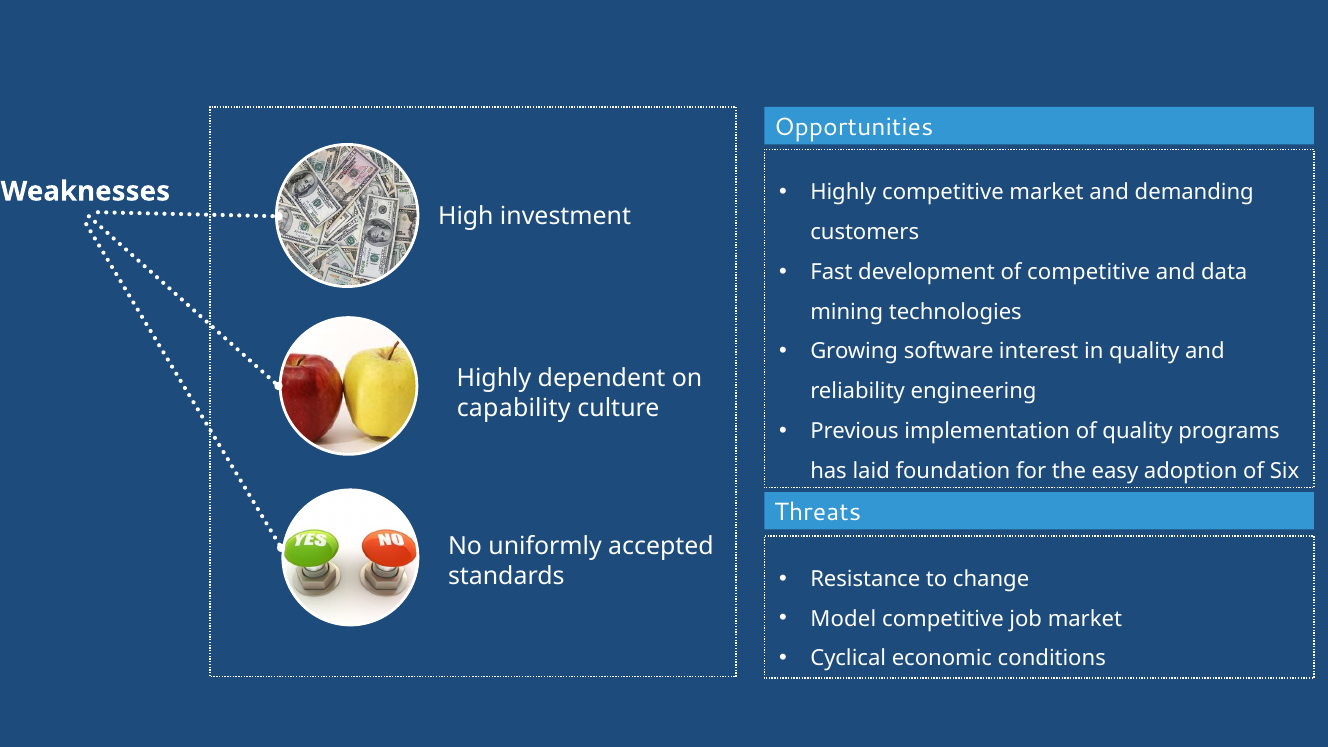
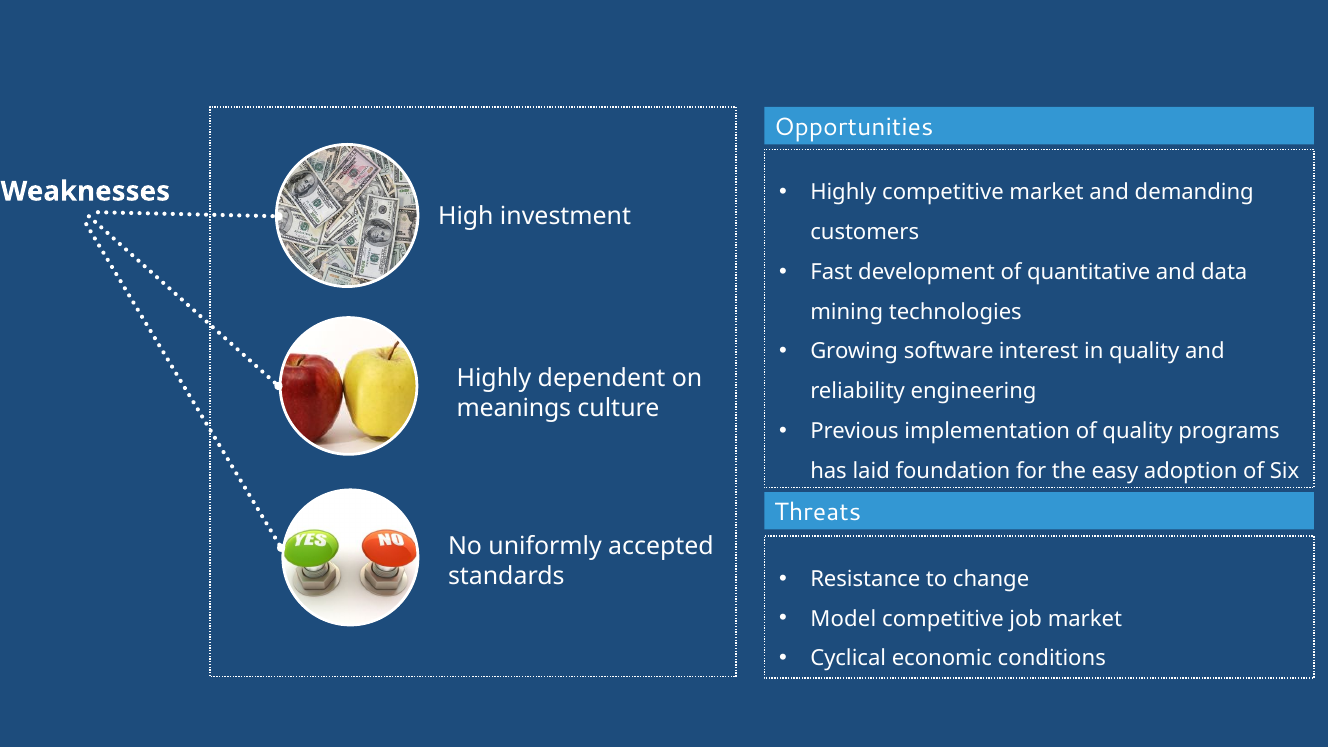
of competitive: competitive -> quantitative (1089, 272)
capability: capability -> meanings (514, 408)
